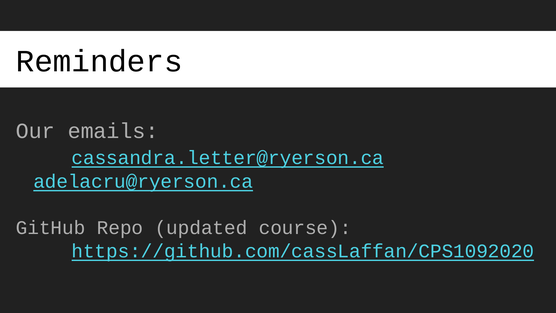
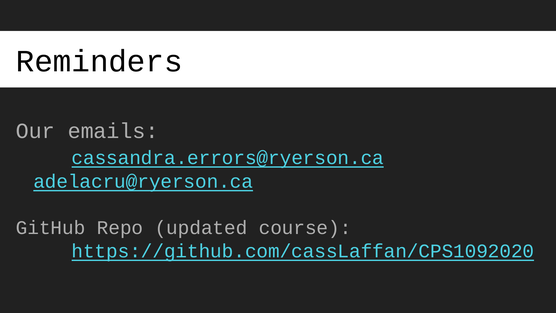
cassandra.letter@ryerson.ca: cassandra.letter@ryerson.ca -> cassandra.errors@ryerson.ca (228, 158)
